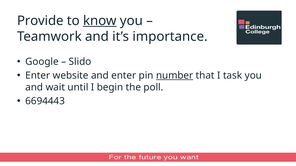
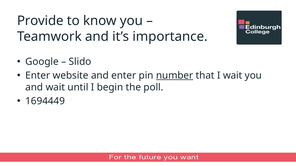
know underline: present -> none (100, 21)
I task: task -> wait (233, 76)
6694443: 6694443 -> 1694449 (45, 101)
